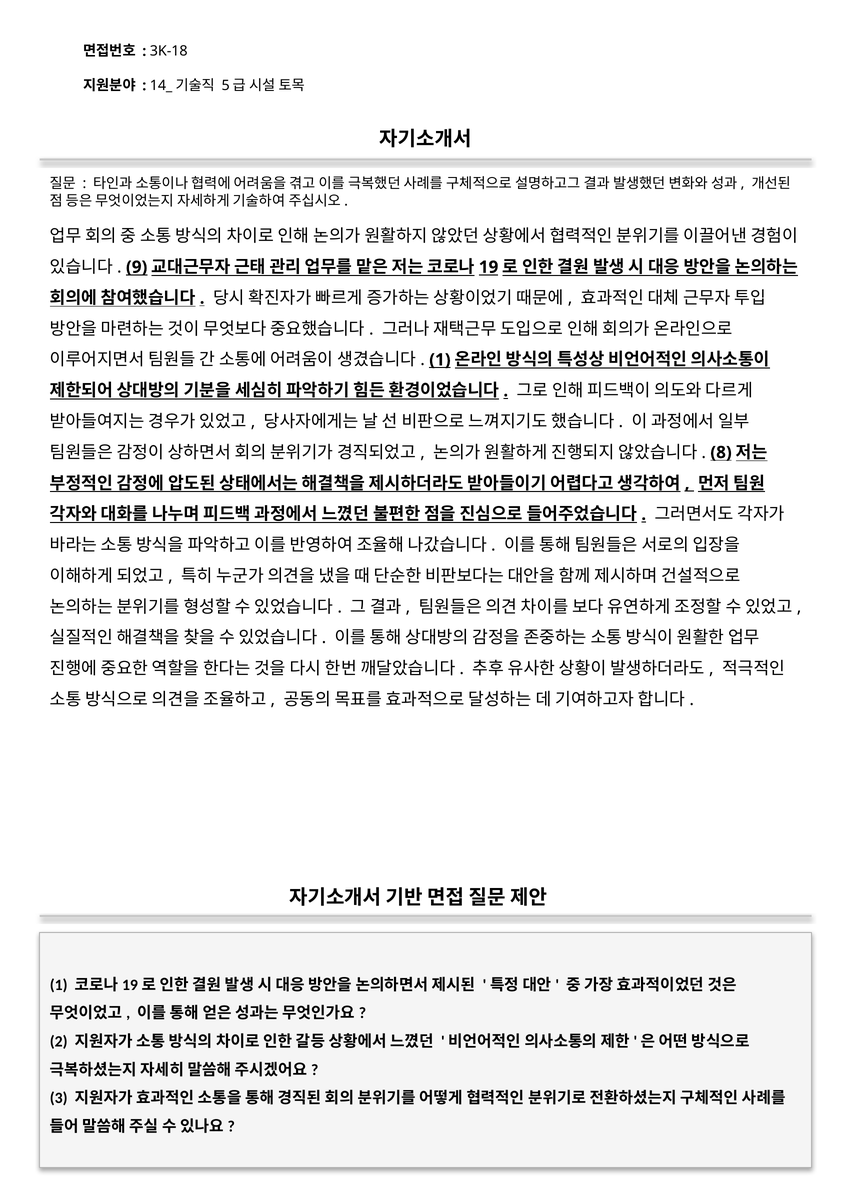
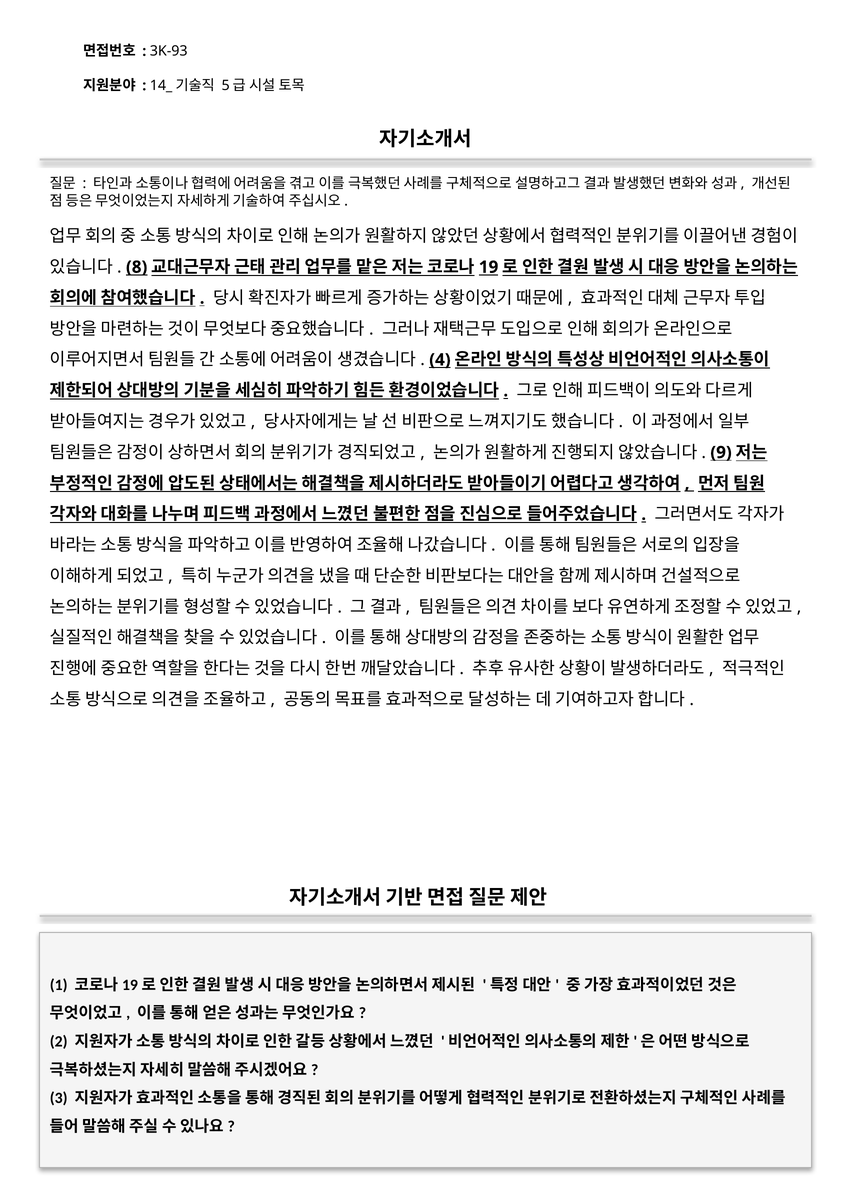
3K-18: 3K-18 -> 3K-93 (169, 51)
9: 9 -> 8 (137, 267)
1: 1 -> 4 (440, 360)
8: 8 -> 9 (721, 452)
